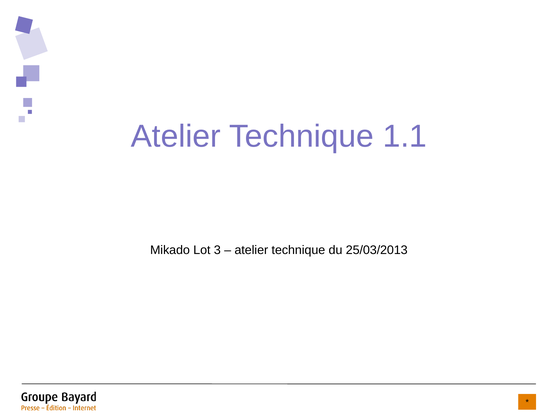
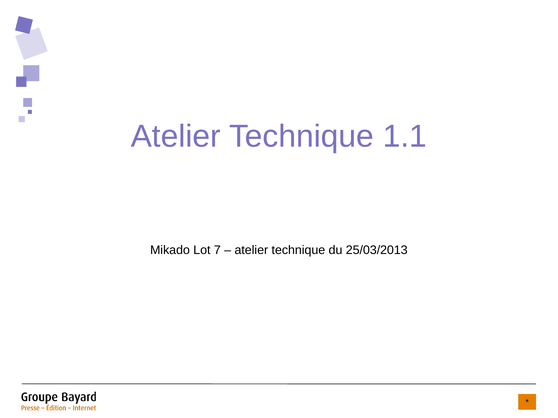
3: 3 -> 7 (217, 250)
